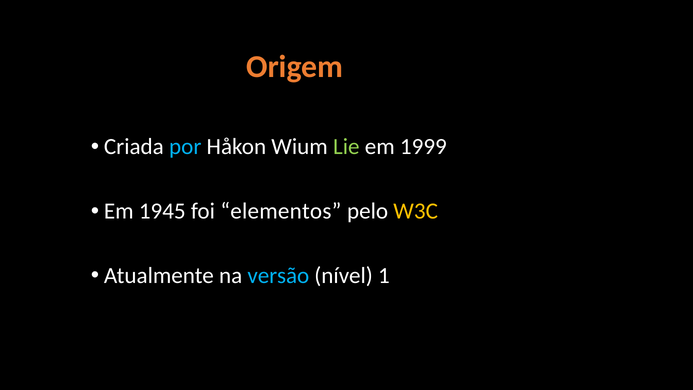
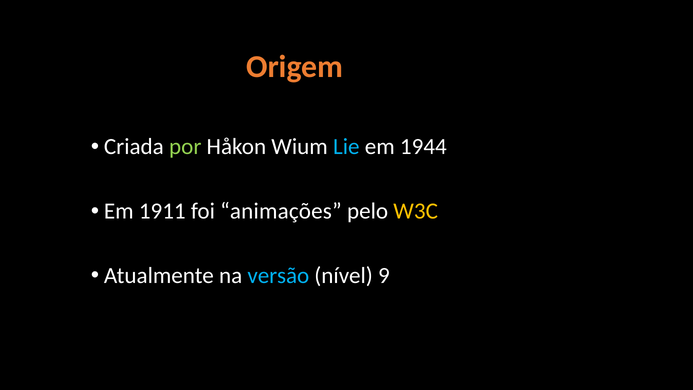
por colour: light blue -> light green (185, 147)
Lie colour: light green -> light blue (346, 147)
1999: 1999 -> 1944 (423, 147)
1945: 1945 -> 1911 (162, 211)
elementos: elementos -> animações (281, 211)
1: 1 -> 9 (384, 275)
